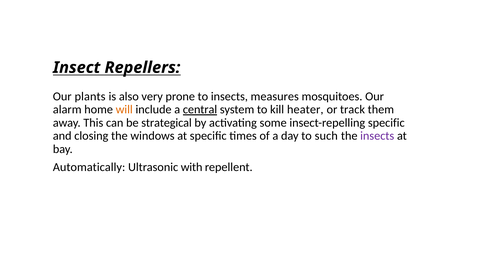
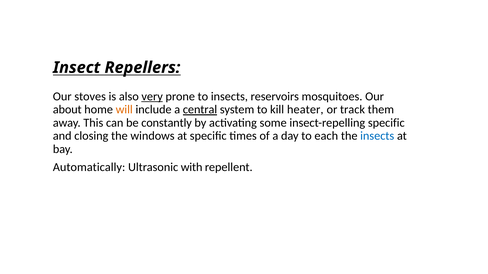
plants: plants -> stoves (90, 97)
very underline: none -> present (152, 97)
measures: measures -> reservoirs (275, 97)
alarm: alarm -> about (67, 110)
strategical: strategical -> constantly (167, 123)
such: such -> each (326, 136)
insects colour: purple -> blue (377, 136)
